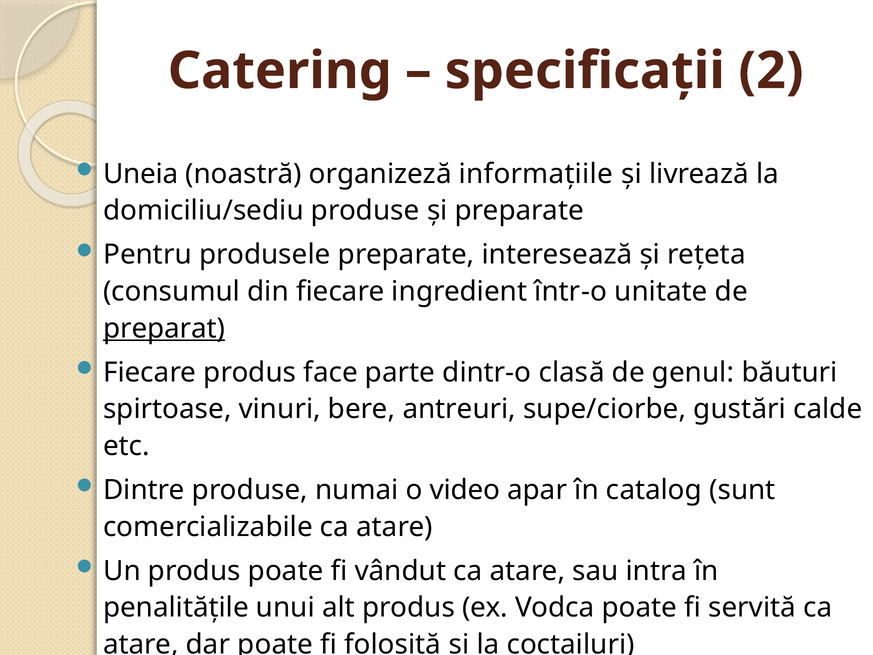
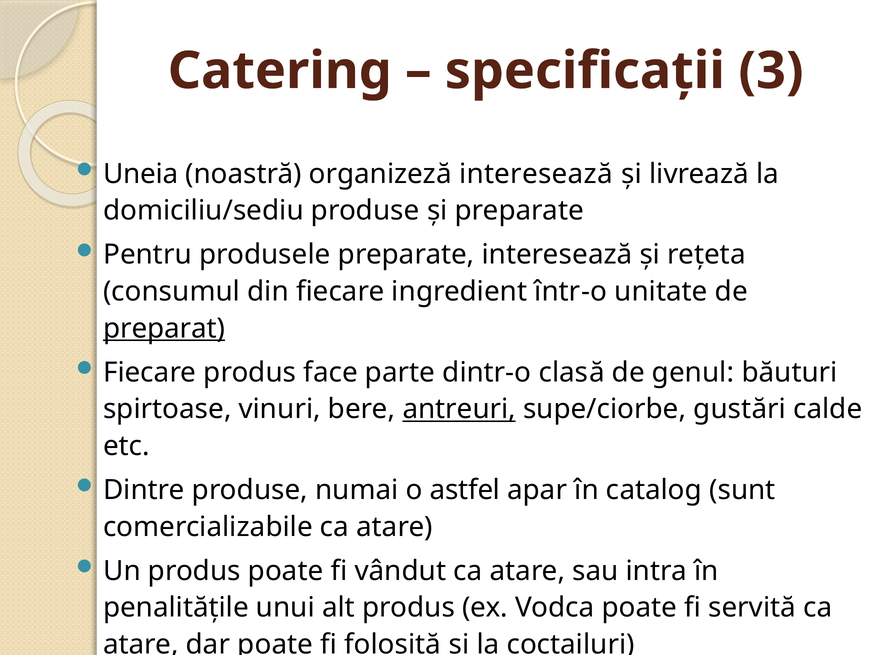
2: 2 -> 3 (771, 71)
organizeză informaţiile: informaţiile -> interesează (536, 174)
antreuri underline: none -> present (459, 409)
video: video -> astfel (465, 490)
